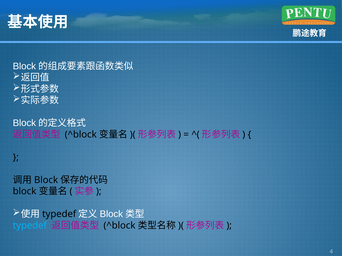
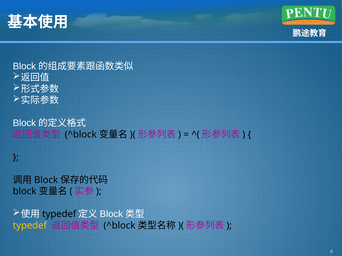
typedef colour: light blue -> yellow (30, 226)
